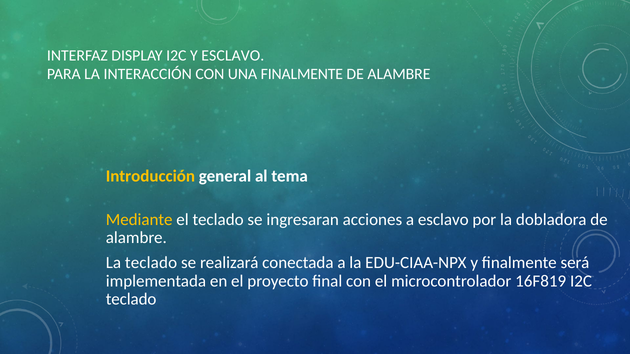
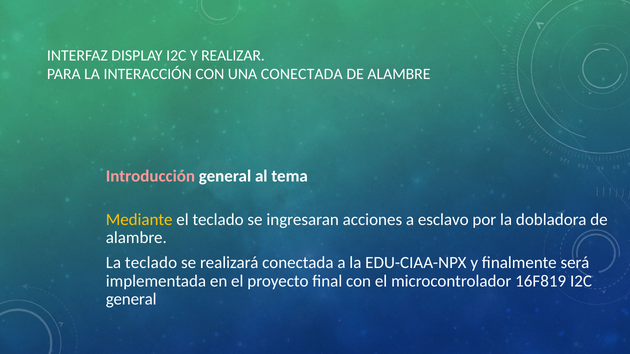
Y ESCLAVO: ESCLAVO -> REALIZAR (233, 55)
UNA FINALMENTE: FINALMENTE -> CONECTADA (302, 74)
Introducción colour: yellow -> pink (150, 176)
teclado: teclado -> general (131, 300)
